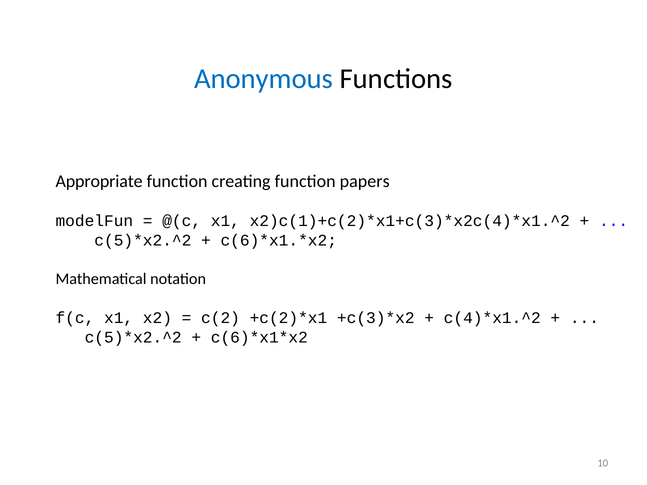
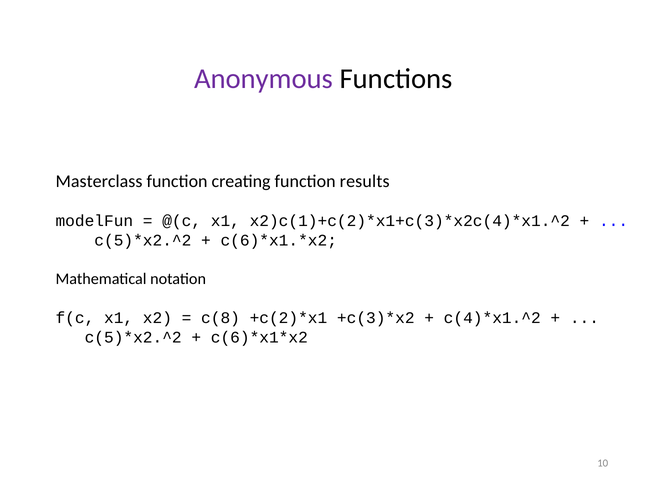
Anonymous colour: blue -> purple (264, 79)
Appropriate: Appropriate -> Masterclass (99, 181)
papers: papers -> results (365, 181)
c(2: c(2 -> c(8 (221, 318)
